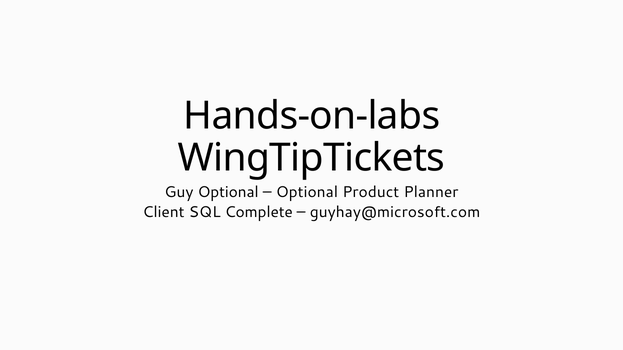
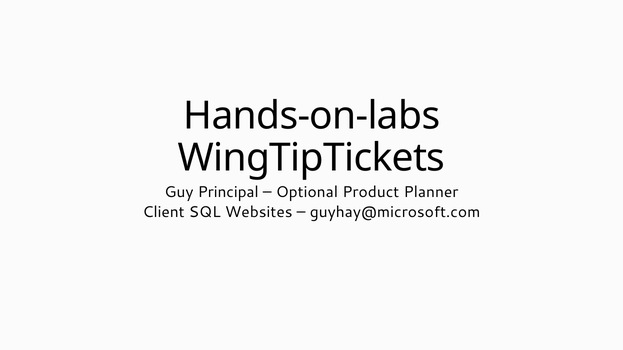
Guy Optional: Optional -> Principal (228, 192)
Complete: Complete -> Websites (259, 212)
